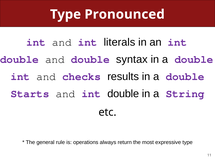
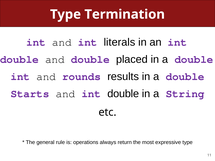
Pronounced: Pronounced -> Termination (125, 14)
syntax: syntax -> placed (132, 59)
checks: checks -> rounds (82, 77)
